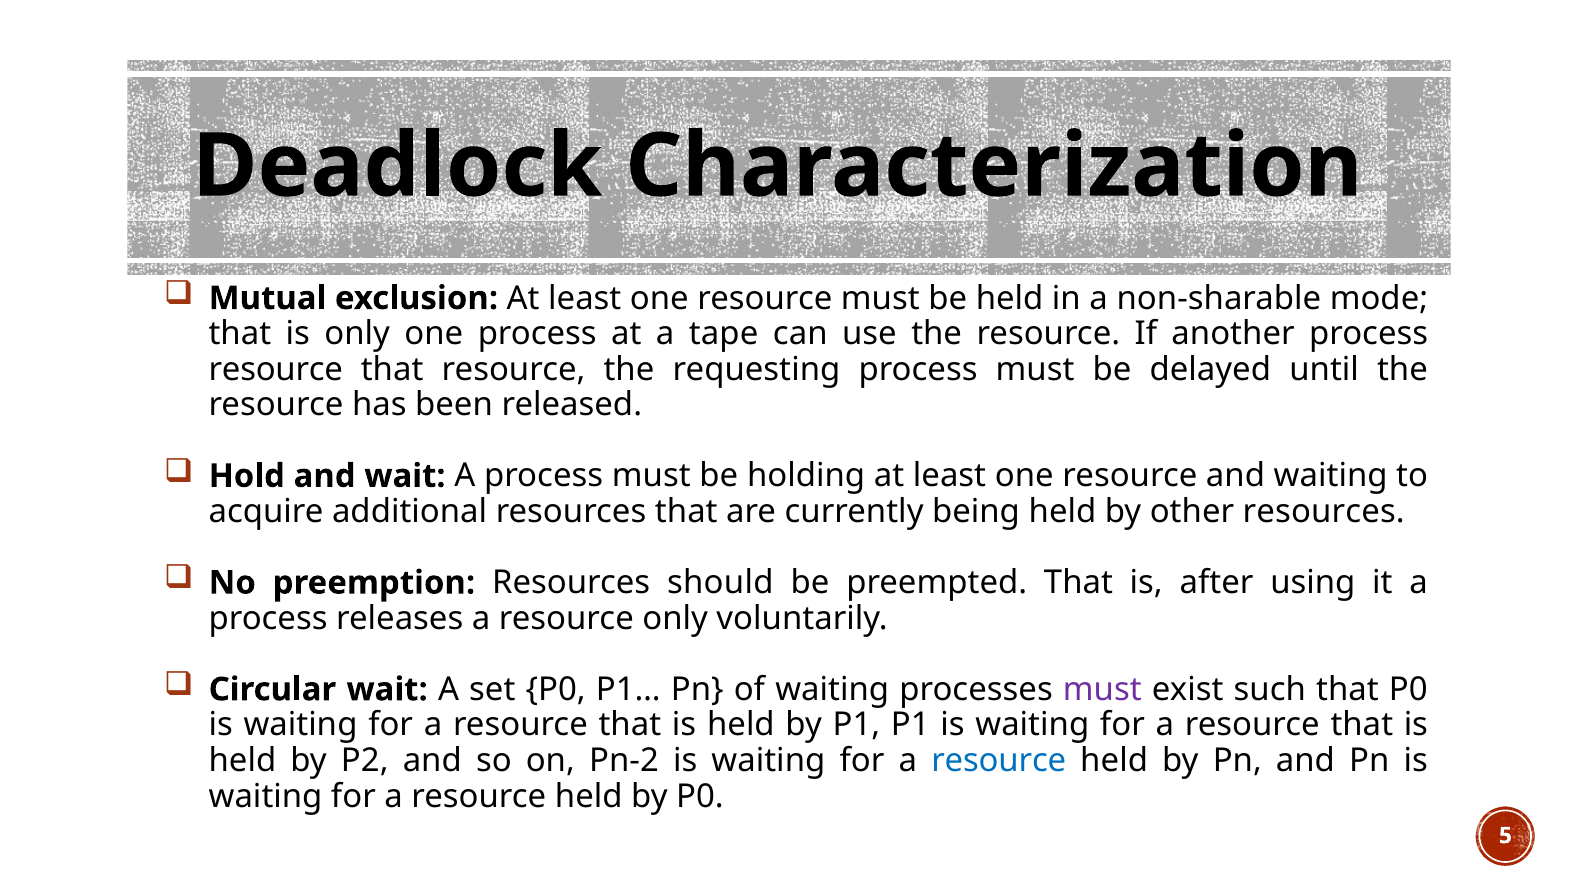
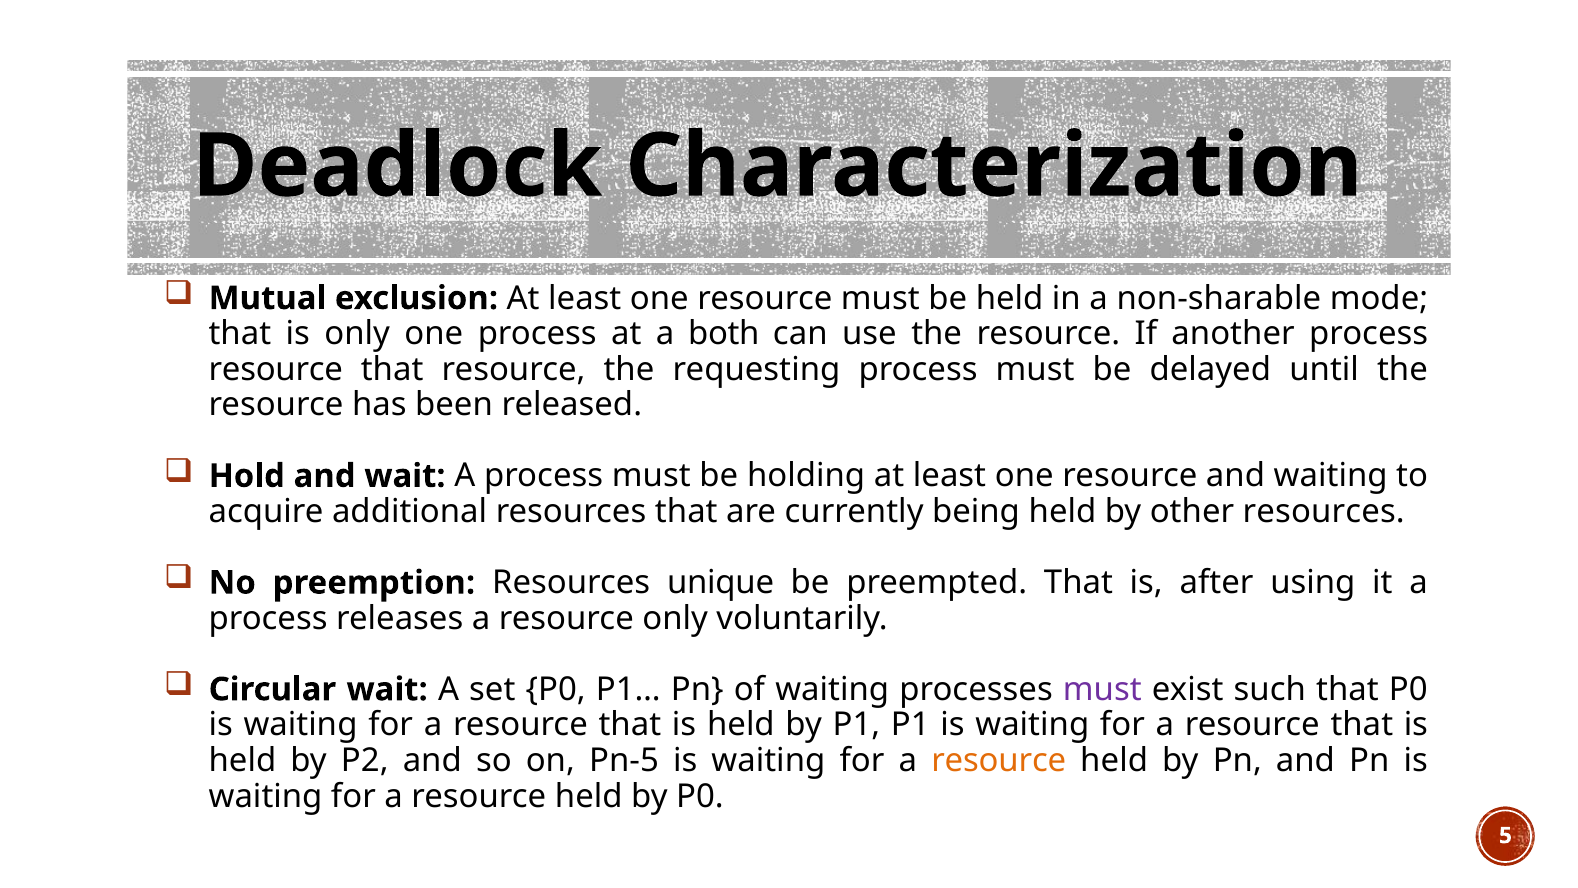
tape: tape -> both (724, 334)
should: should -> unique (721, 583)
Pn-2: Pn-2 -> Pn-5 (624, 760)
resource colour: blue -> orange (999, 760)
